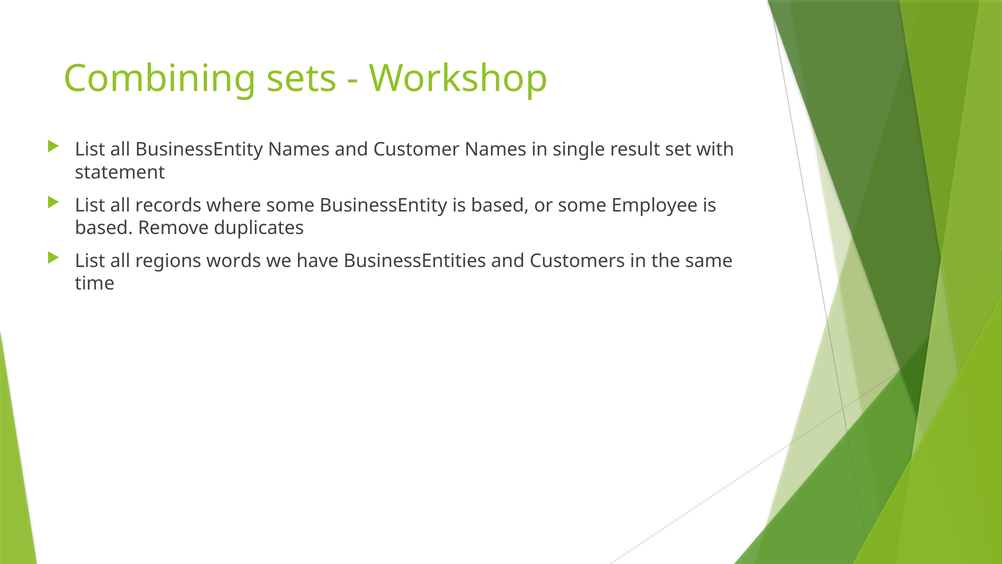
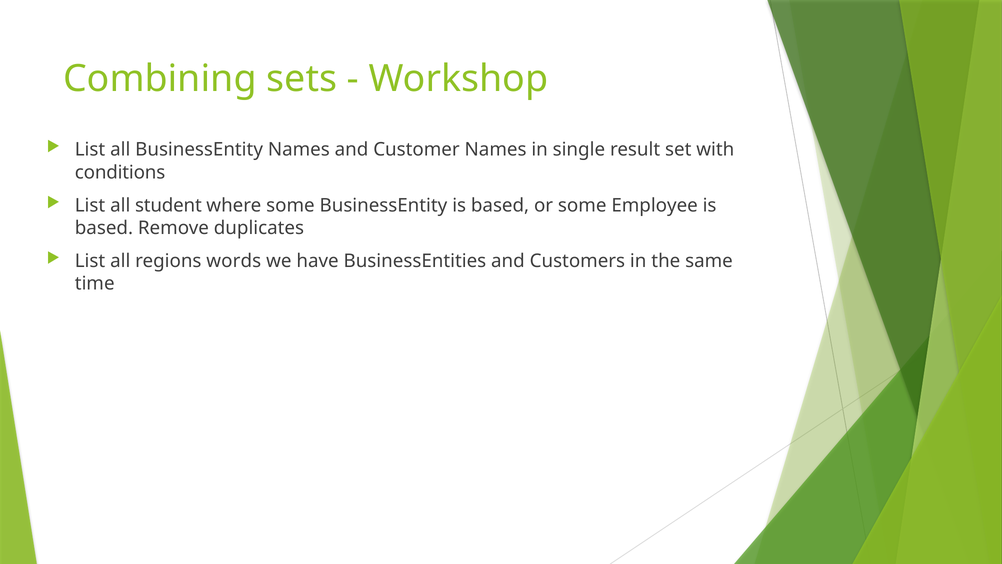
statement: statement -> conditions (120, 172)
records: records -> student (168, 205)
